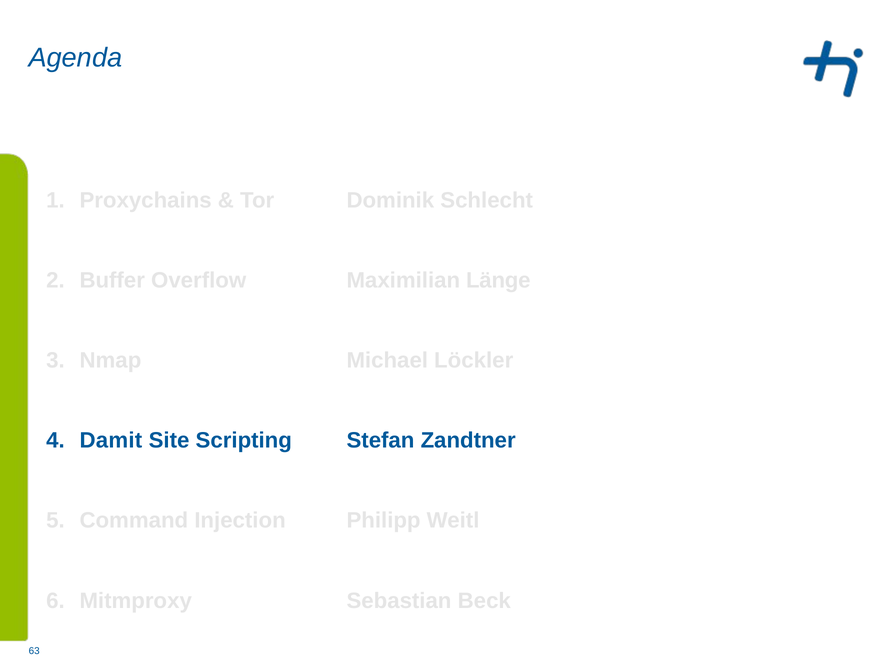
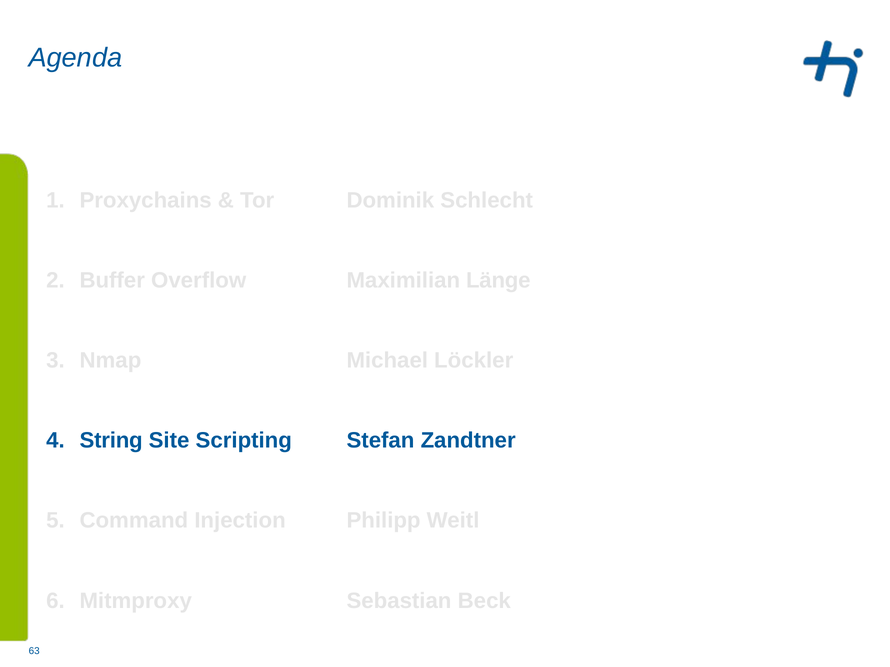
Damit: Damit -> String (111, 441)
